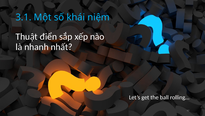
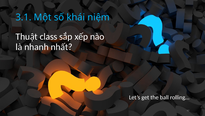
điển: điển -> class (48, 36)
